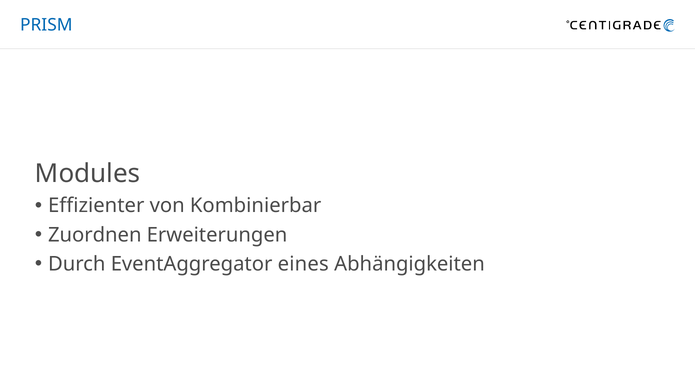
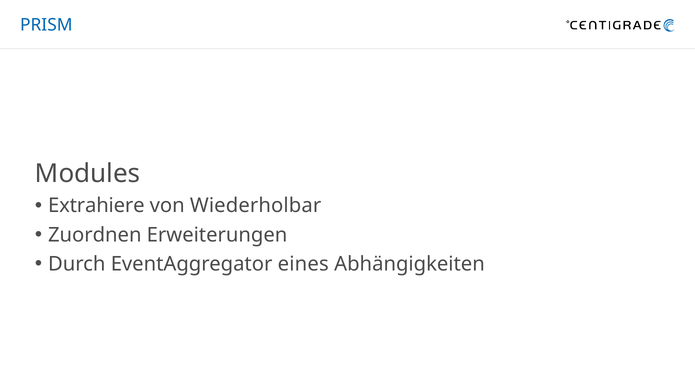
Effizienter: Effizienter -> Extrahiere (96, 206)
Kombinierbar: Kombinierbar -> Wiederholbar (256, 206)
